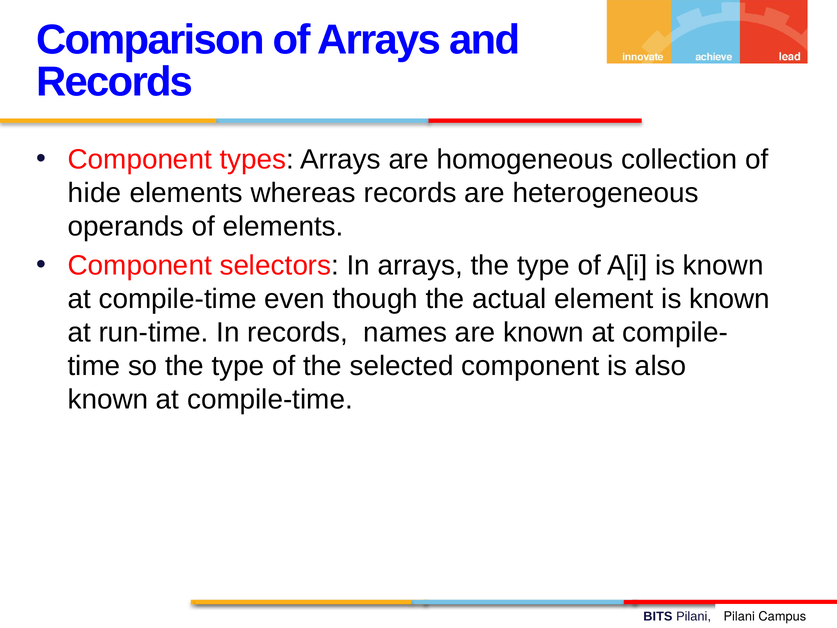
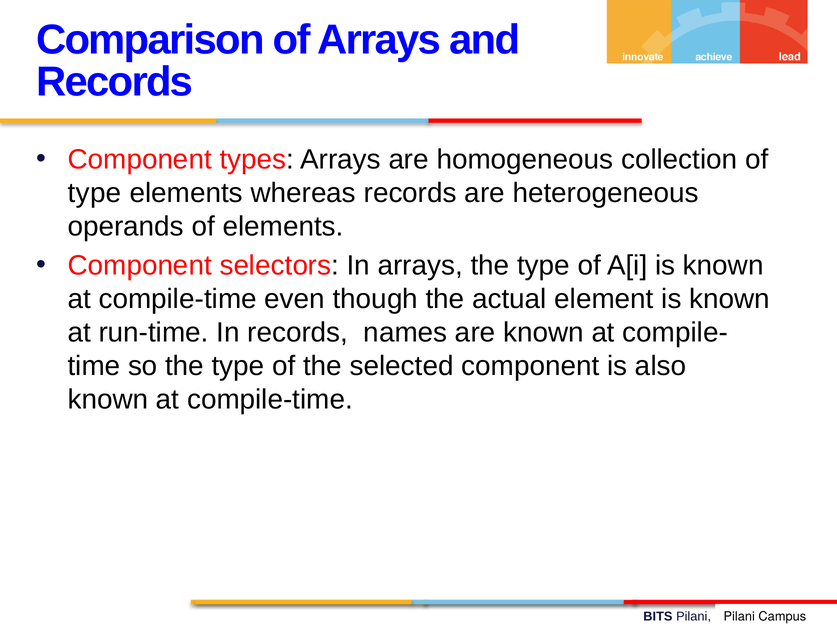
hide: hide -> type (95, 193)
